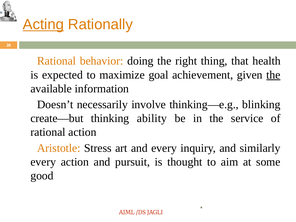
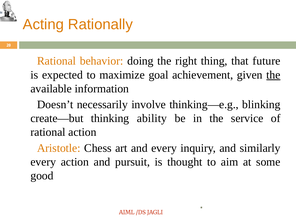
Acting underline: present -> none (43, 24)
health: health -> future (266, 61)
Stress: Stress -> Chess (98, 148)
